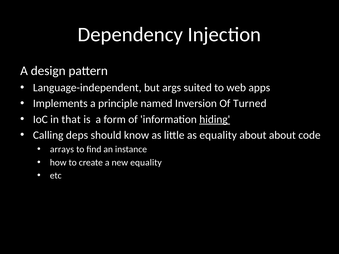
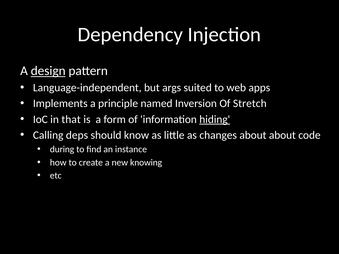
design underline: none -> present (48, 71)
Turned: Turned -> Stretch (250, 104)
as equality: equality -> changes (218, 135)
arrays: arrays -> during (62, 149)
new equality: equality -> knowing (146, 163)
